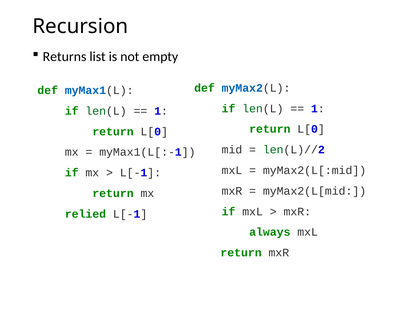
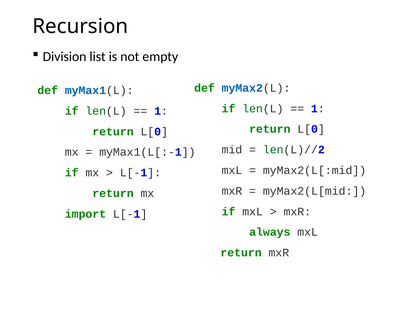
Returns: Returns -> Division (65, 57)
relied: relied -> import (85, 214)
